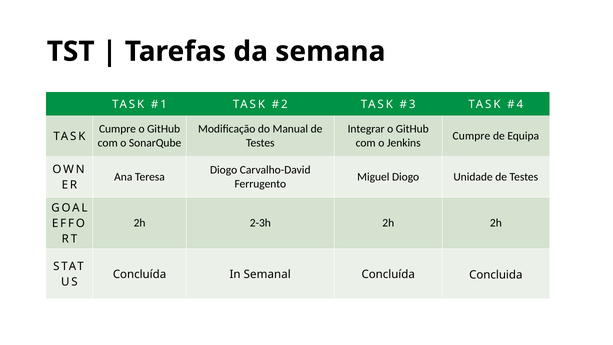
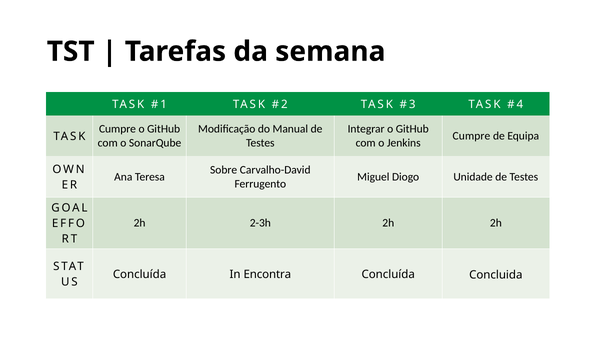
Diogo: Diogo -> Sobre (224, 170)
Semanal: Semanal -> Encontra (267, 274)
